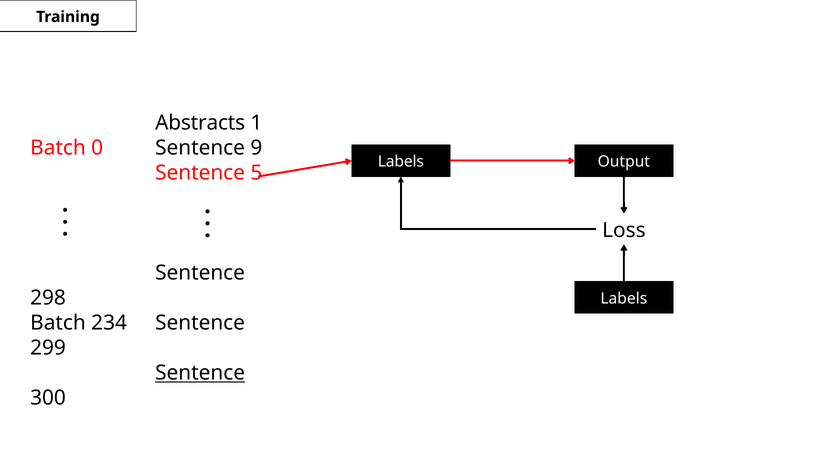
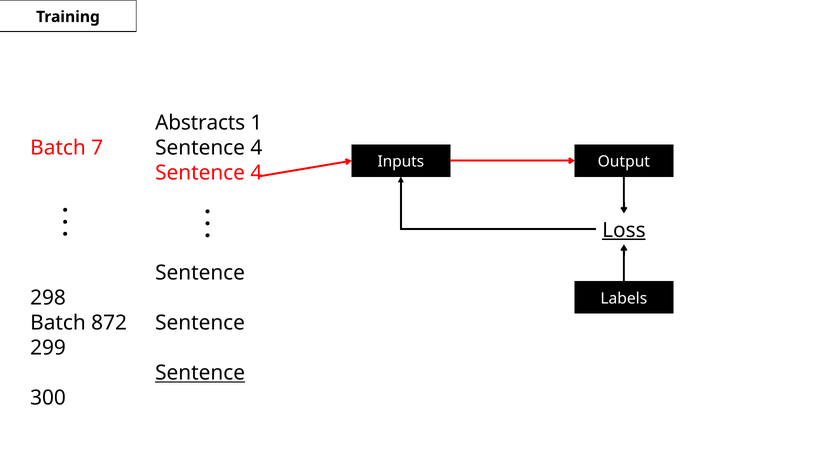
0: 0 -> 7 (97, 148)
9: 9 -> 4 (256, 148)
Labels: Labels -> Inputs (401, 162)
5: 5 -> 4 (256, 173)
Loss underline: none -> present (624, 230)
234: 234 -> 872 (109, 323)
